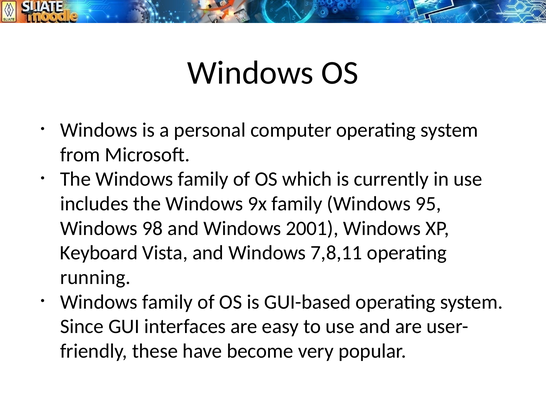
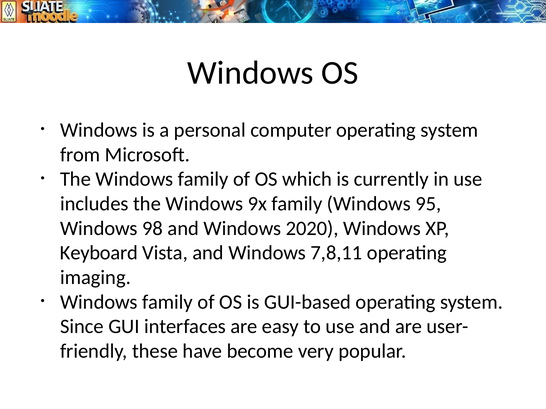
2001: 2001 -> 2020 (312, 229)
running: running -> imaging (95, 278)
